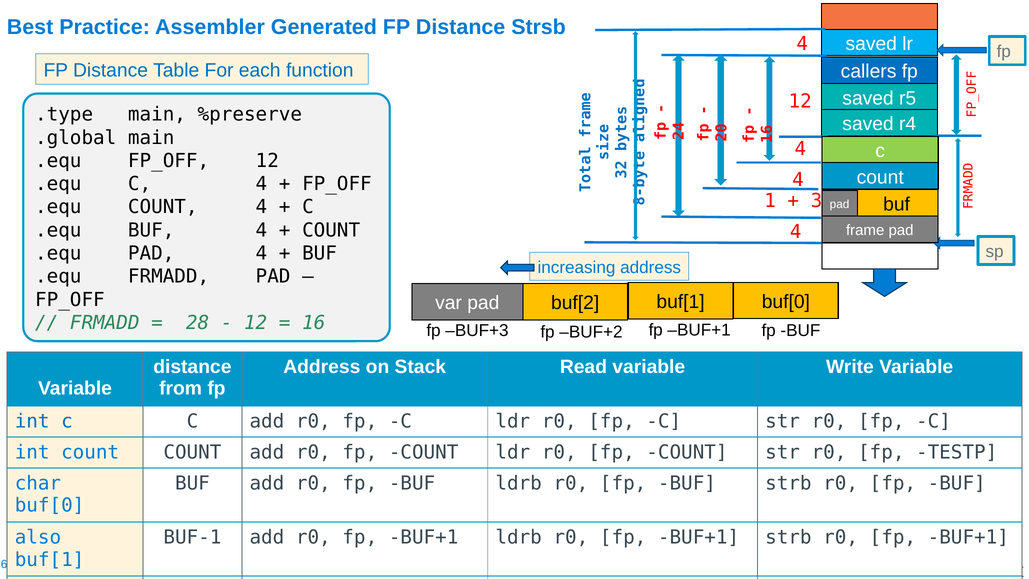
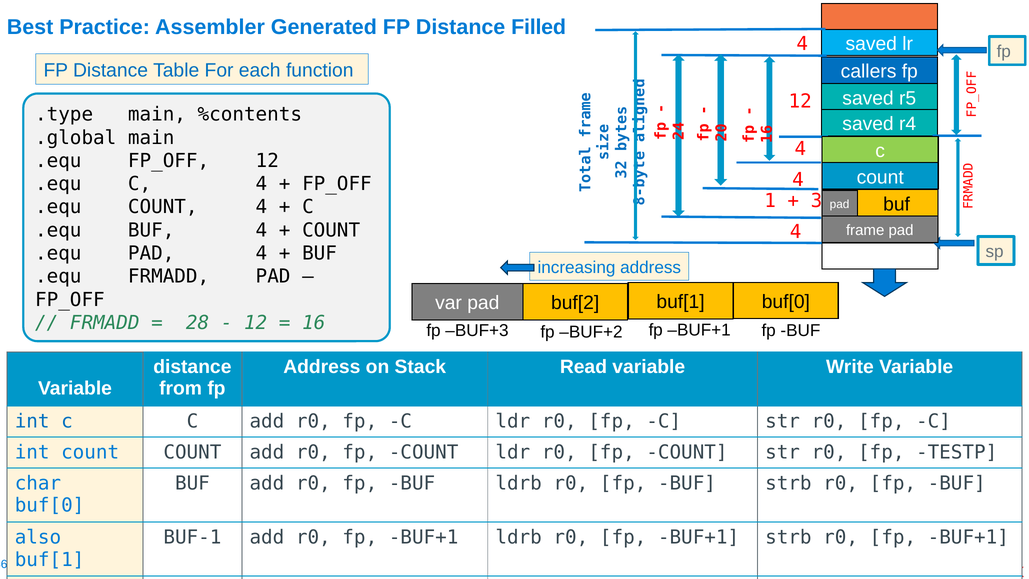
Strsb: Strsb -> Filled (539, 27)
%preserve: %preserve -> %contents (250, 114)
